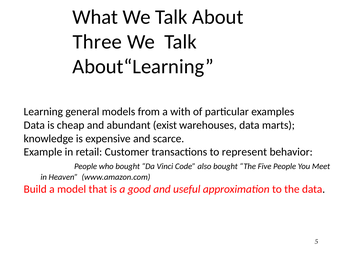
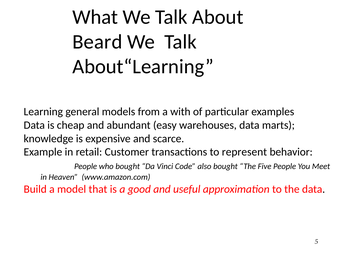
Three: Three -> Beard (97, 42)
exist: exist -> easy (165, 125)
